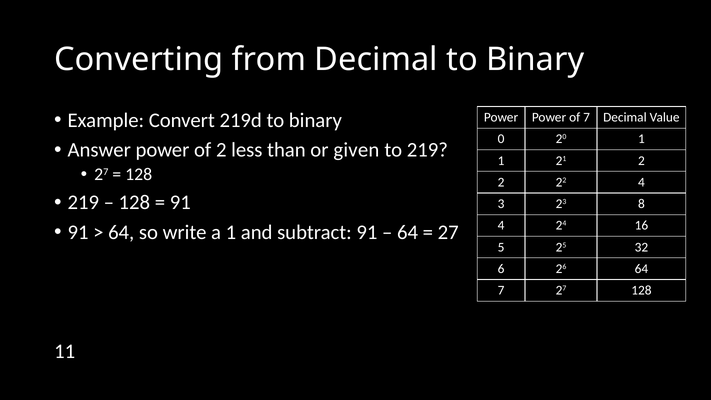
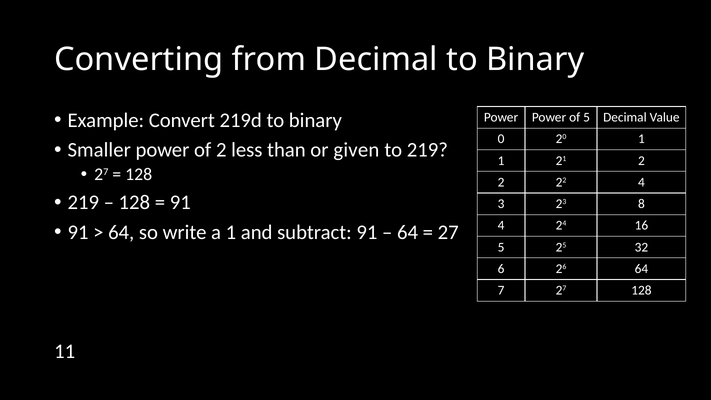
of 7: 7 -> 5 (587, 117)
Answer: Answer -> Smaller (99, 150)
